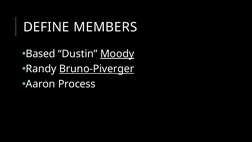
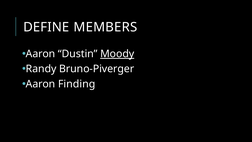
Based: Based -> Aaron (41, 54)
Bruno-Piverger underline: present -> none (97, 69)
Process: Process -> Finding (77, 84)
